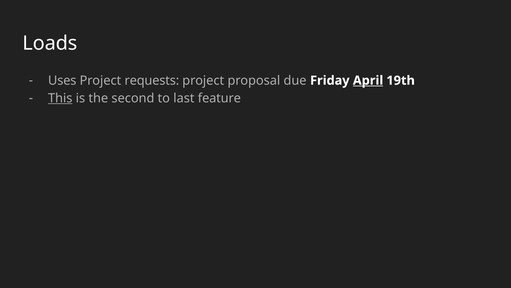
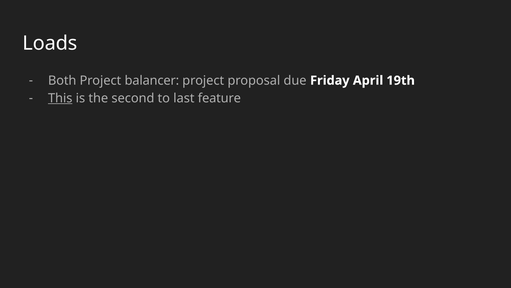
Uses: Uses -> Both (62, 80)
requests: requests -> balancer (152, 80)
April underline: present -> none (368, 80)
